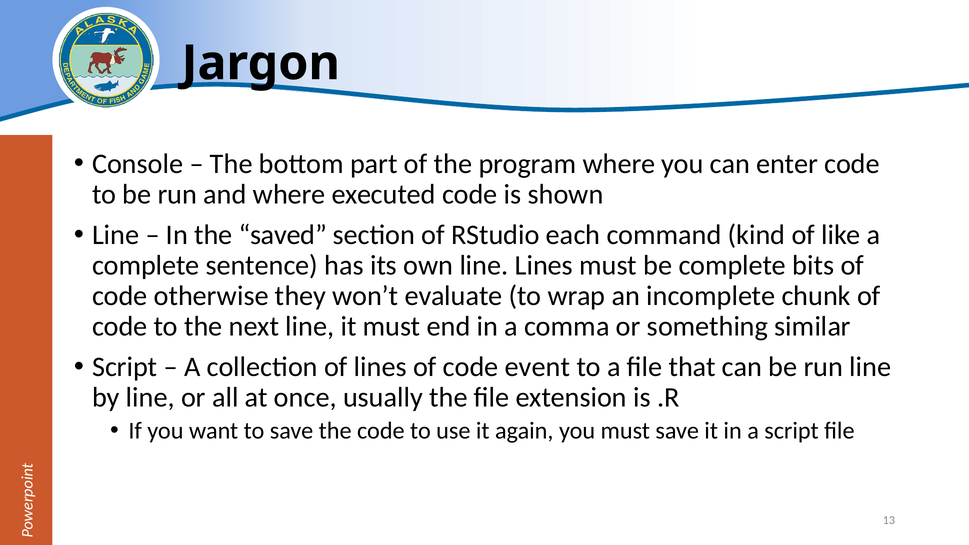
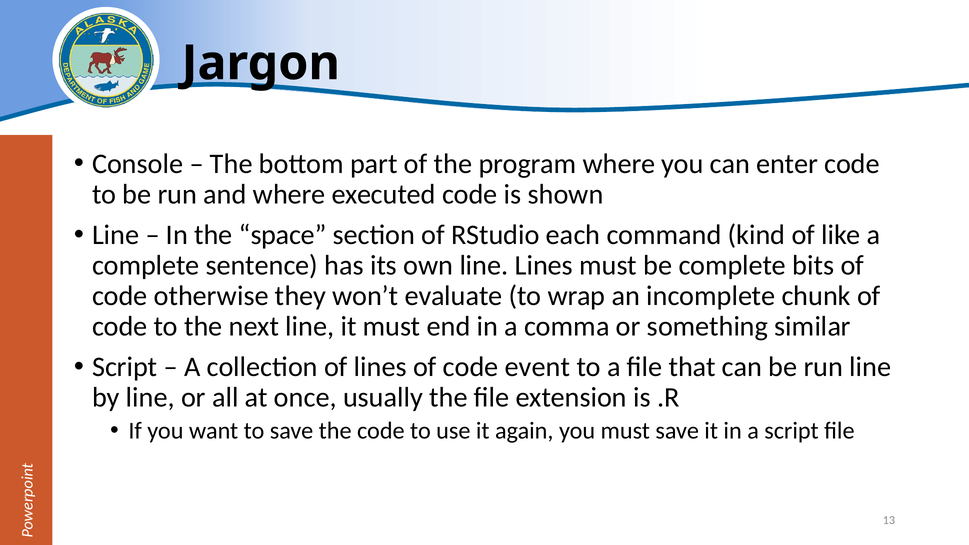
saved: saved -> space (283, 235)
